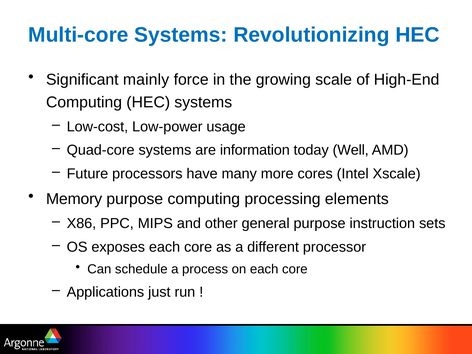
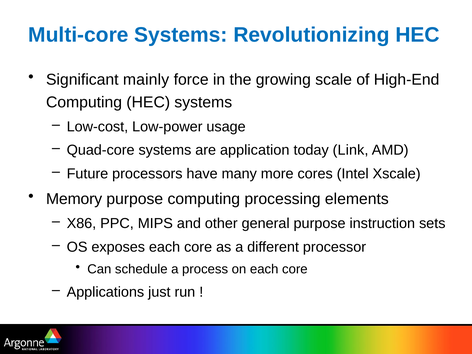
information: information -> application (255, 150)
Well: Well -> Link (351, 150)
